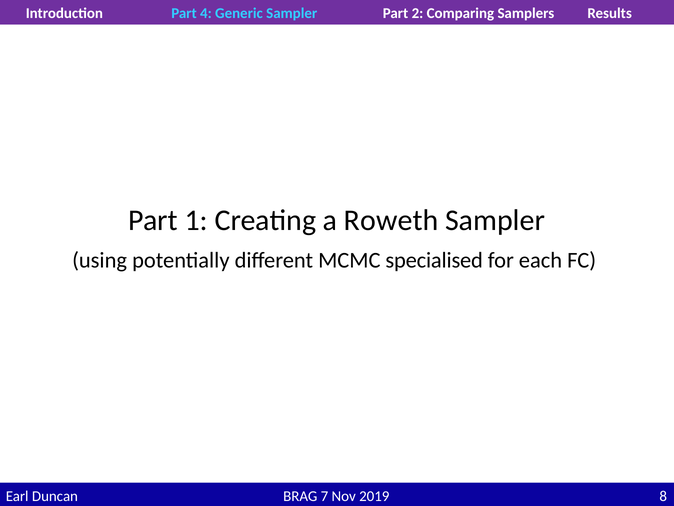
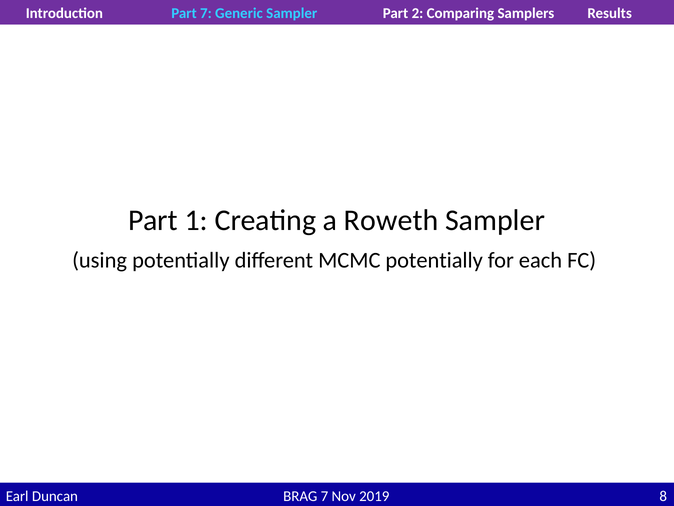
Part 4: 4 -> 7 (206, 13)
MCMC specialised: specialised -> potentially (434, 260)
